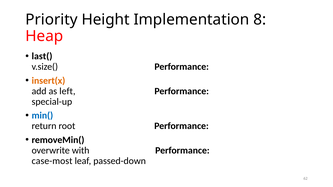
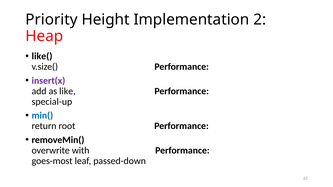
8: 8 -> 2 (260, 20)
last(: last( -> like( (42, 56)
insert(x colour: orange -> purple (48, 81)
left: left -> like (67, 91)
case-most: case-most -> goes-most (52, 161)
